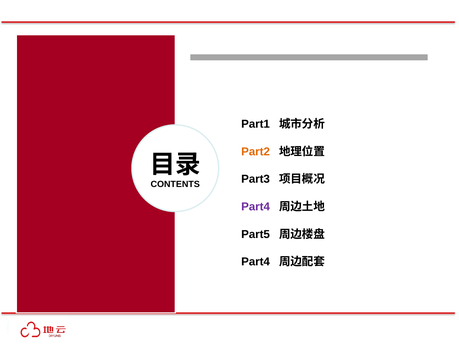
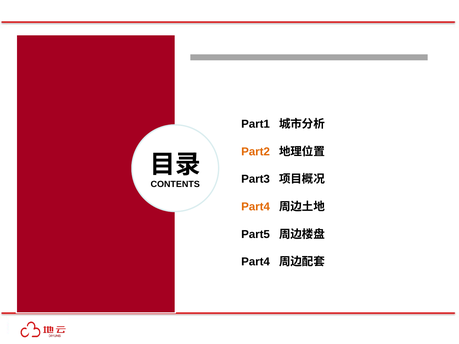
Part4 colour: purple -> orange (256, 207)
